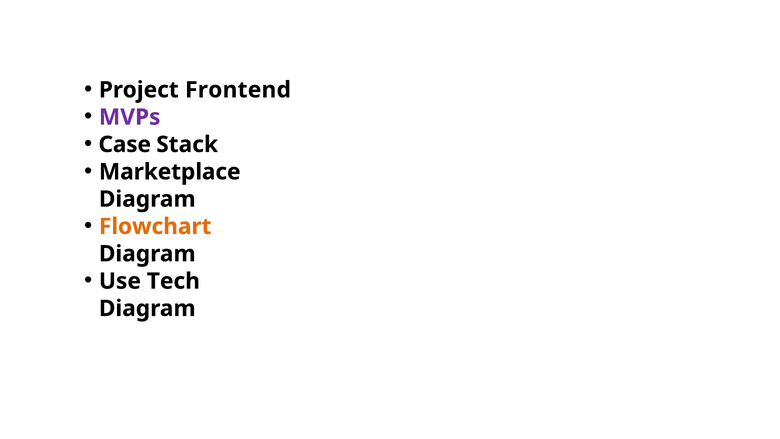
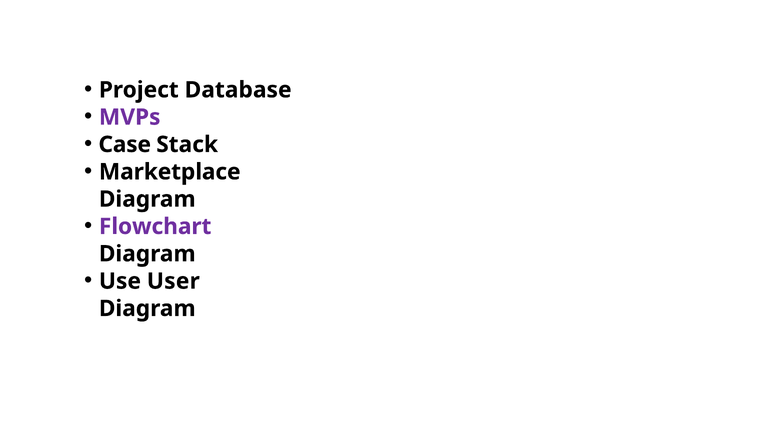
Frontend: Frontend -> Database (238, 90)
Flowchart colour: orange -> purple (155, 226)
Tech: Tech -> User (173, 281)
